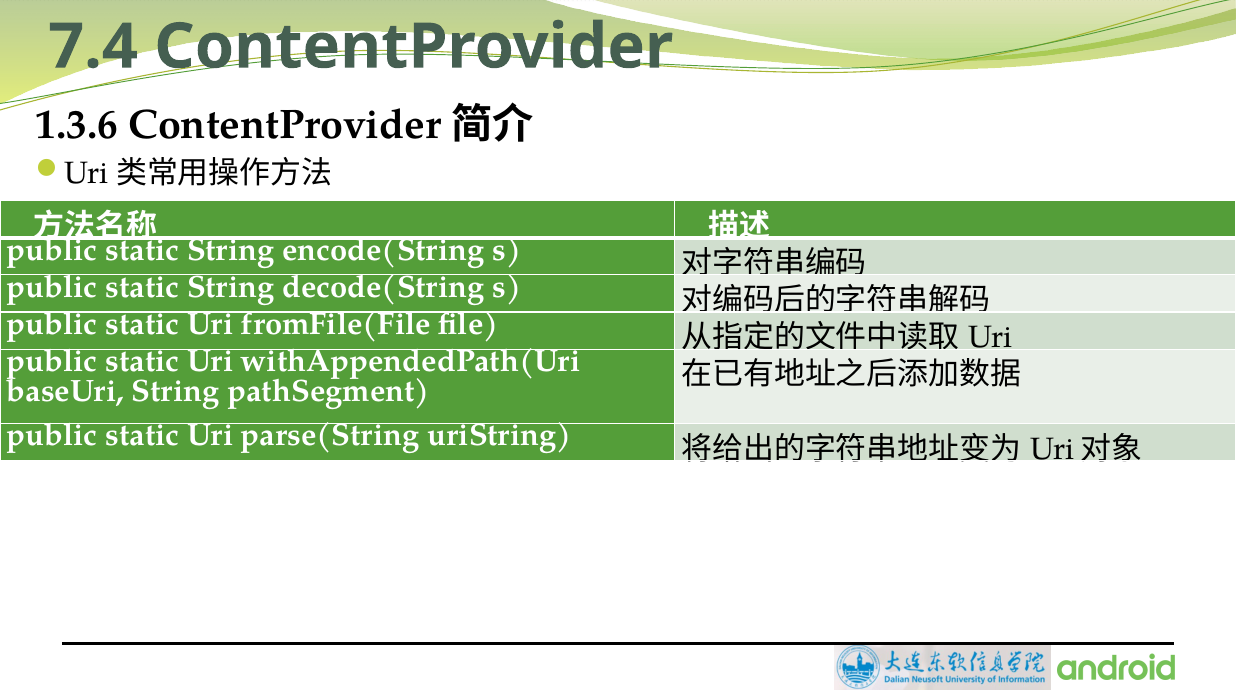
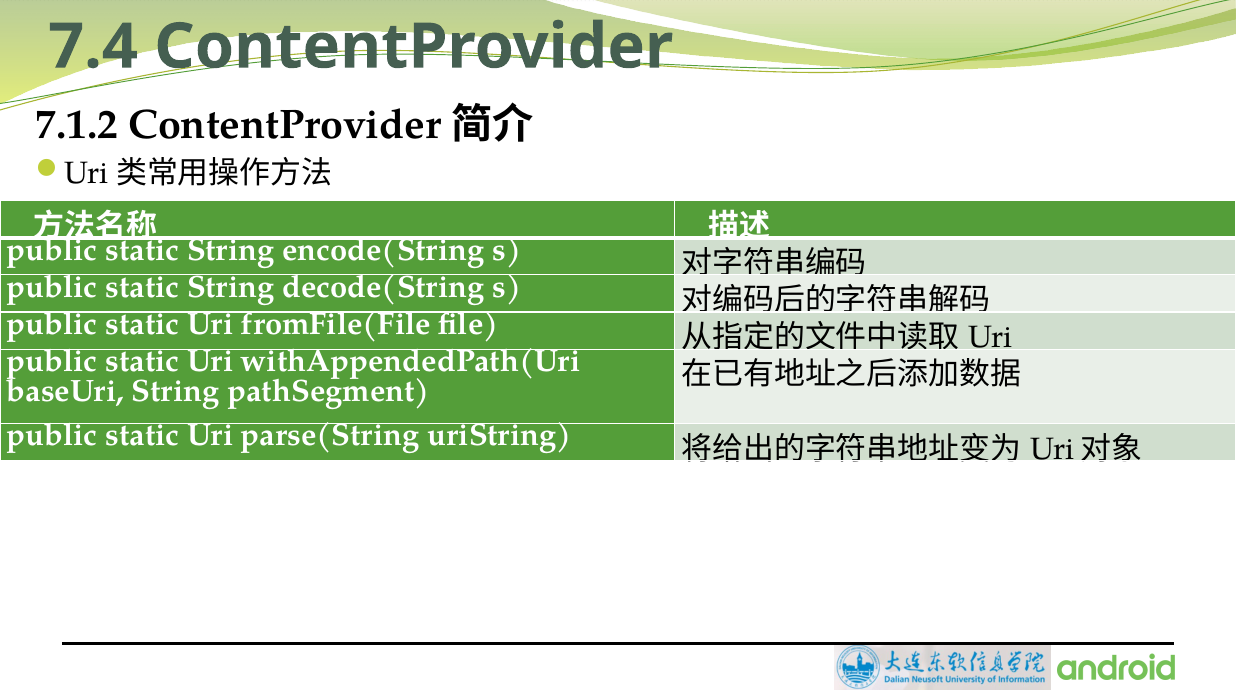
1.3.6: 1.3.6 -> 7.1.2 (77, 125)
